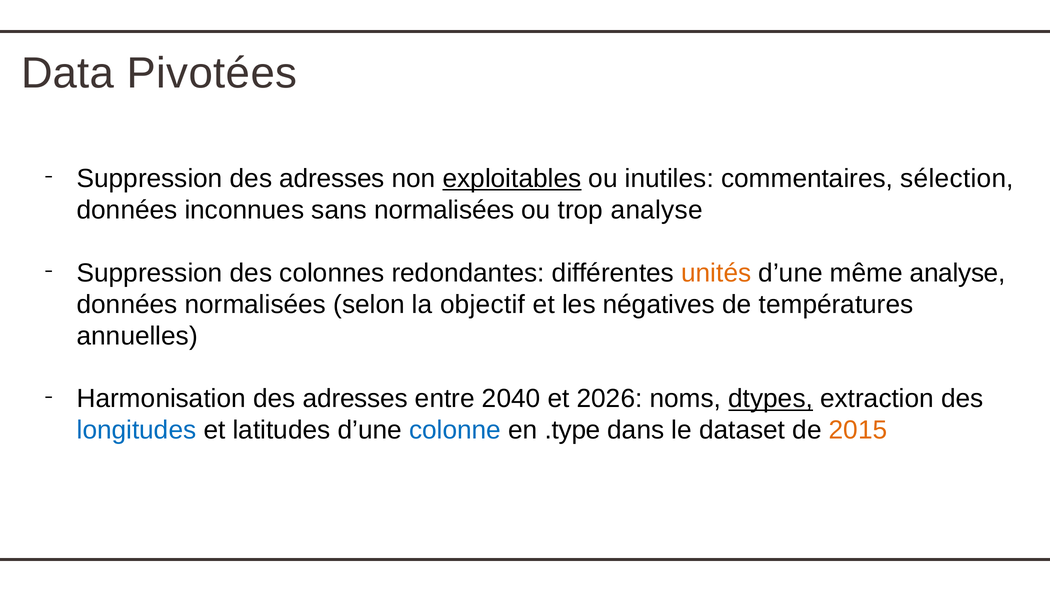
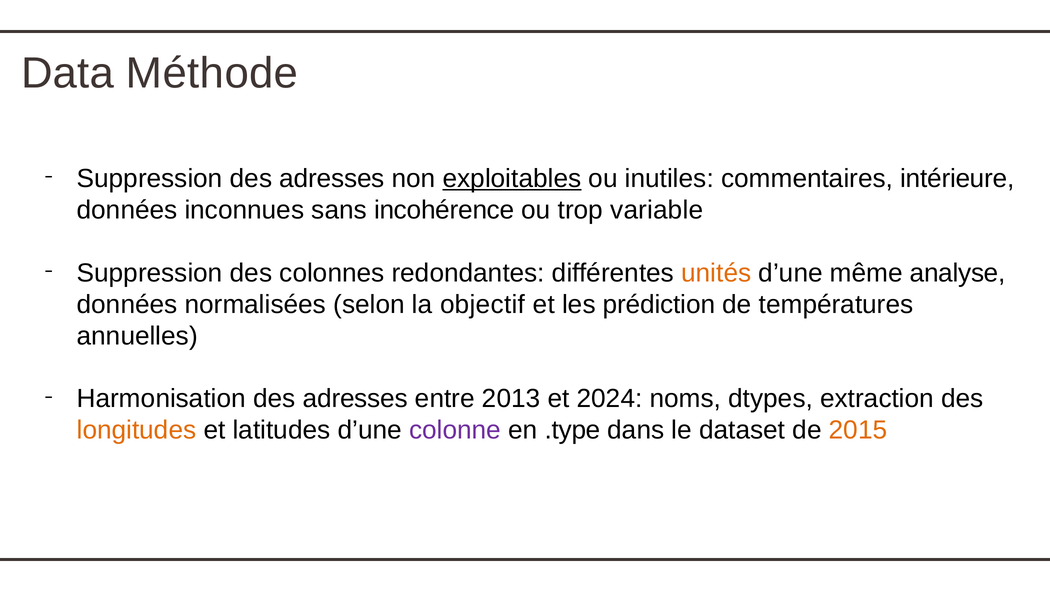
Pivotées: Pivotées -> Méthode (212, 74)
sélection: sélection -> intérieure (957, 179)
sans normalisées: normalisées -> incohérence (444, 210)
trop analyse: analyse -> variable (657, 210)
négatives: négatives -> prédiction (659, 305)
2040: 2040 -> 2013 (511, 399)
2026: 2026 -> 2024 (610, 399)
dtypes underline: present -> none (771, 399)
longitudes colour: blue -> orange (137, 431)
colonne colour: blue -> purple (455, 431)
